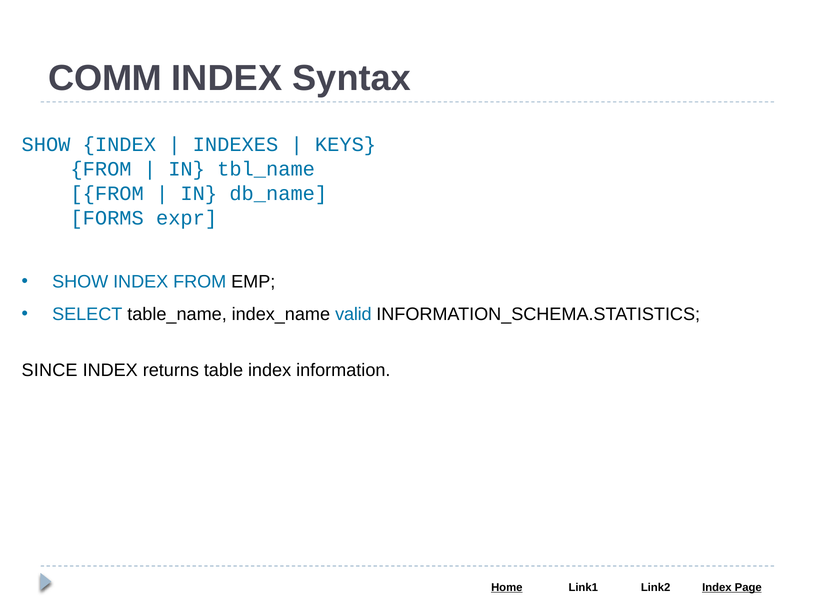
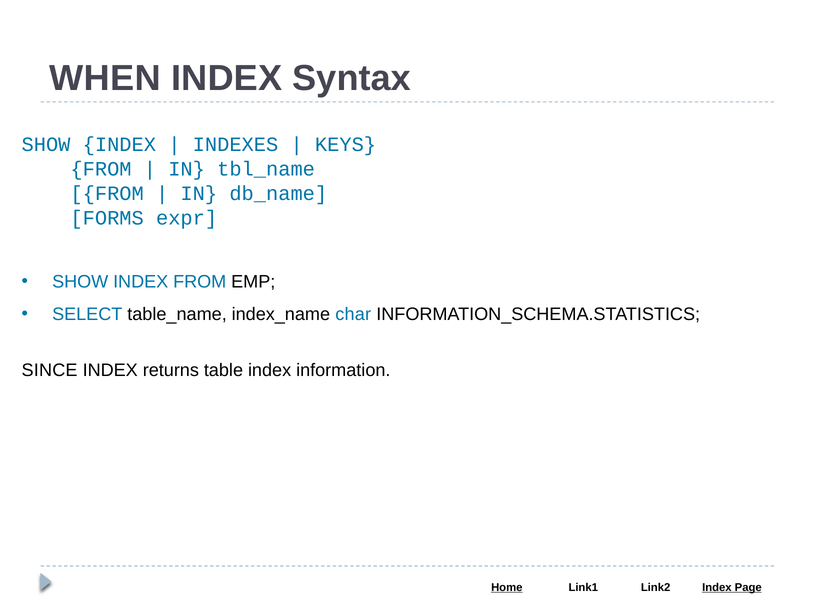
COMM: COMM -> WHEN (105, 78)
valid: valid -> char (353, 314)
